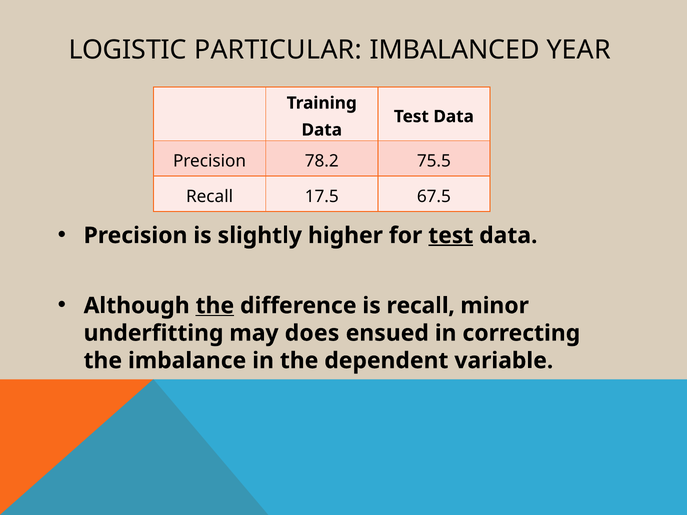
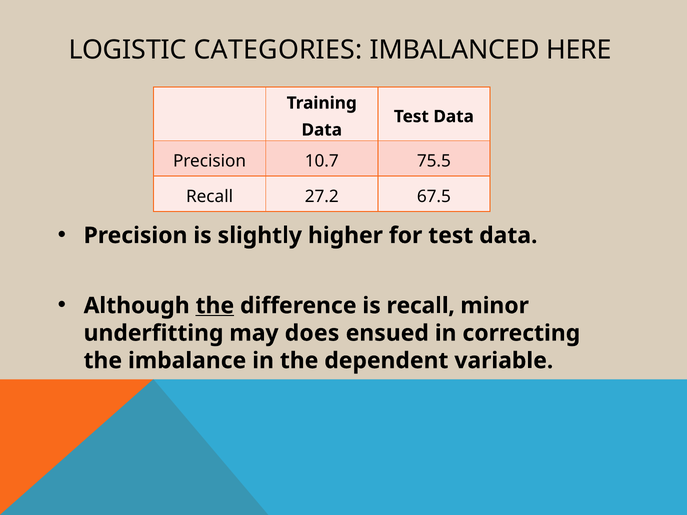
PARTICULAR: PARTICULAR -> CATEGORIES (278, 50)
YEAR: YEAR -> HERE (579, 50)
78.2: 78.2 -> 10.7 (322, 161)
17.5: 17.5 -> 27.2 (322, 197)
test underline: present -> none (451, 236)
